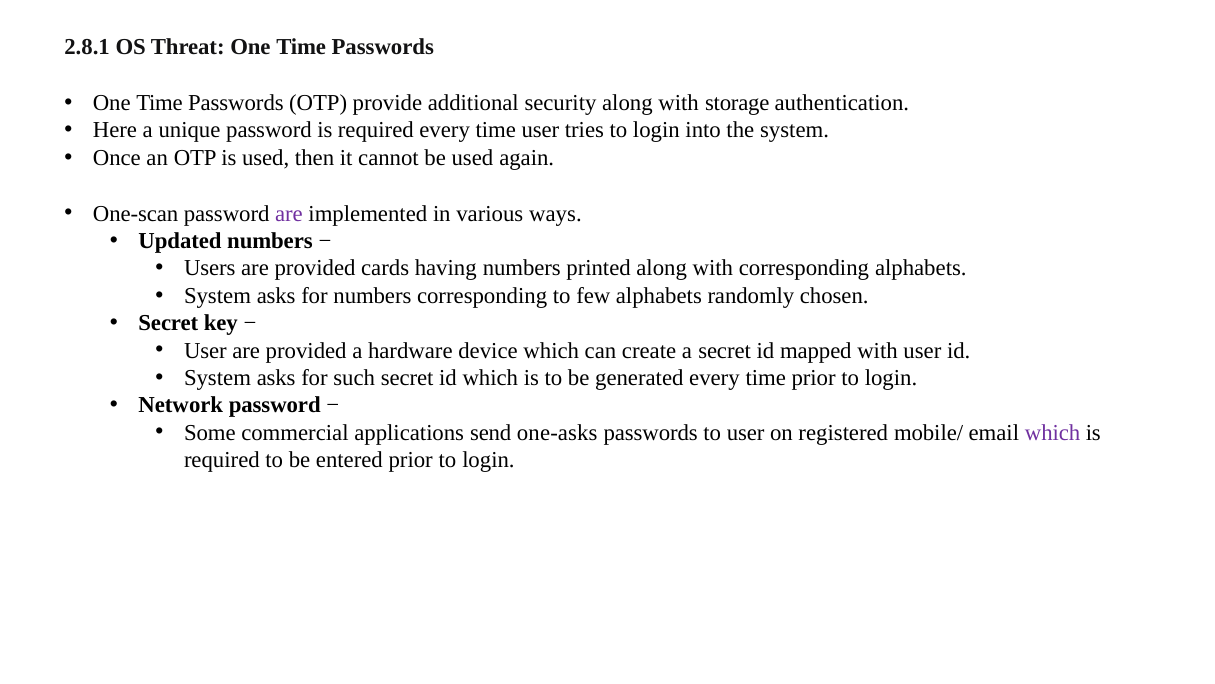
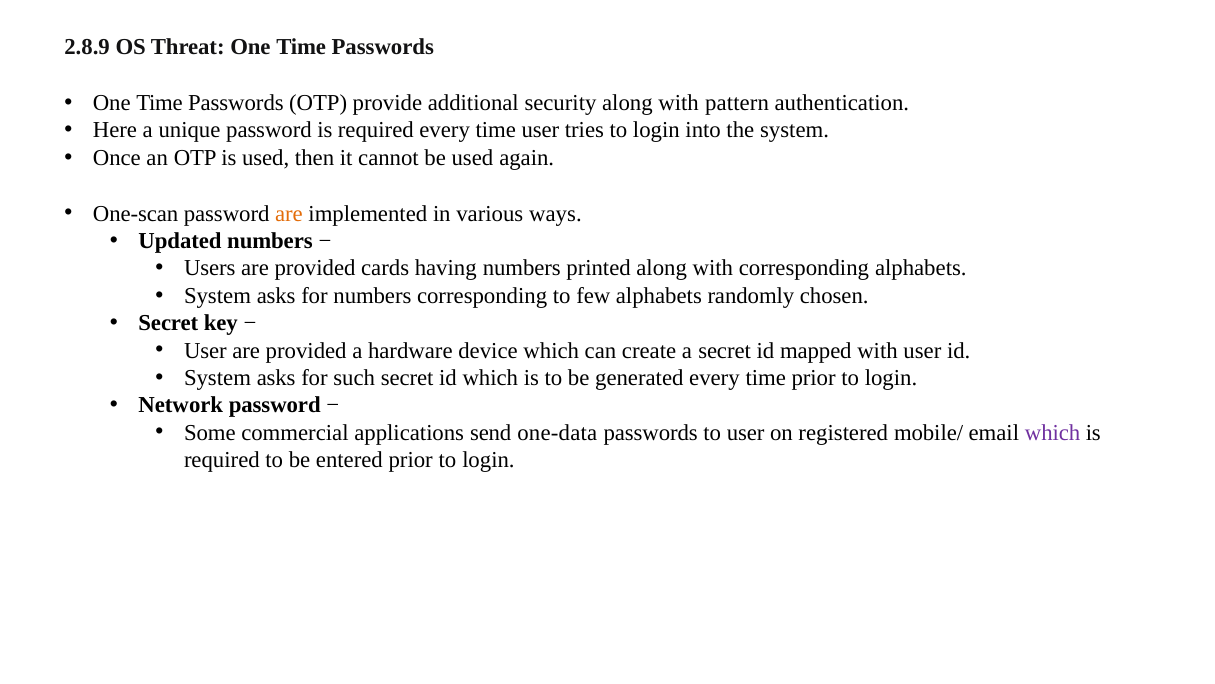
2.8.1: 2.8.1 -> 2.8.9 (87, 47)
storage: storage -> pattern (737, 103)
are colour: purple -> orange (289, 213)
one-asks: one-asks -> one-data (557, 432)
